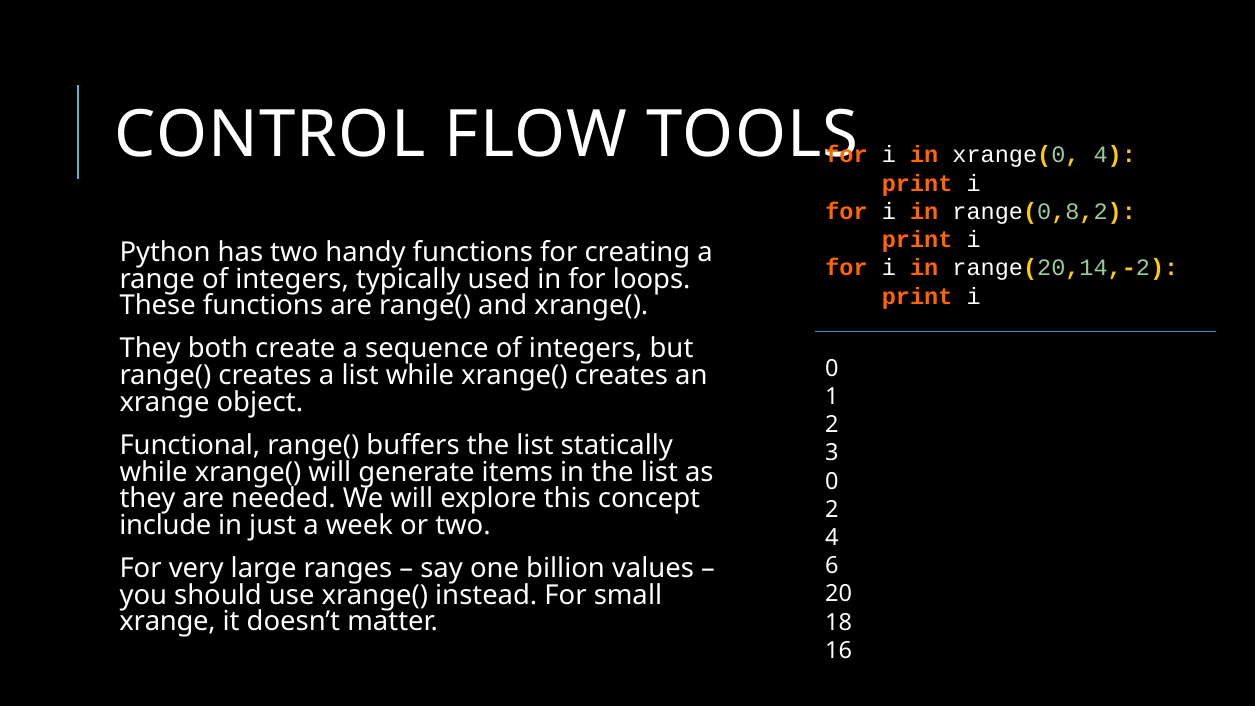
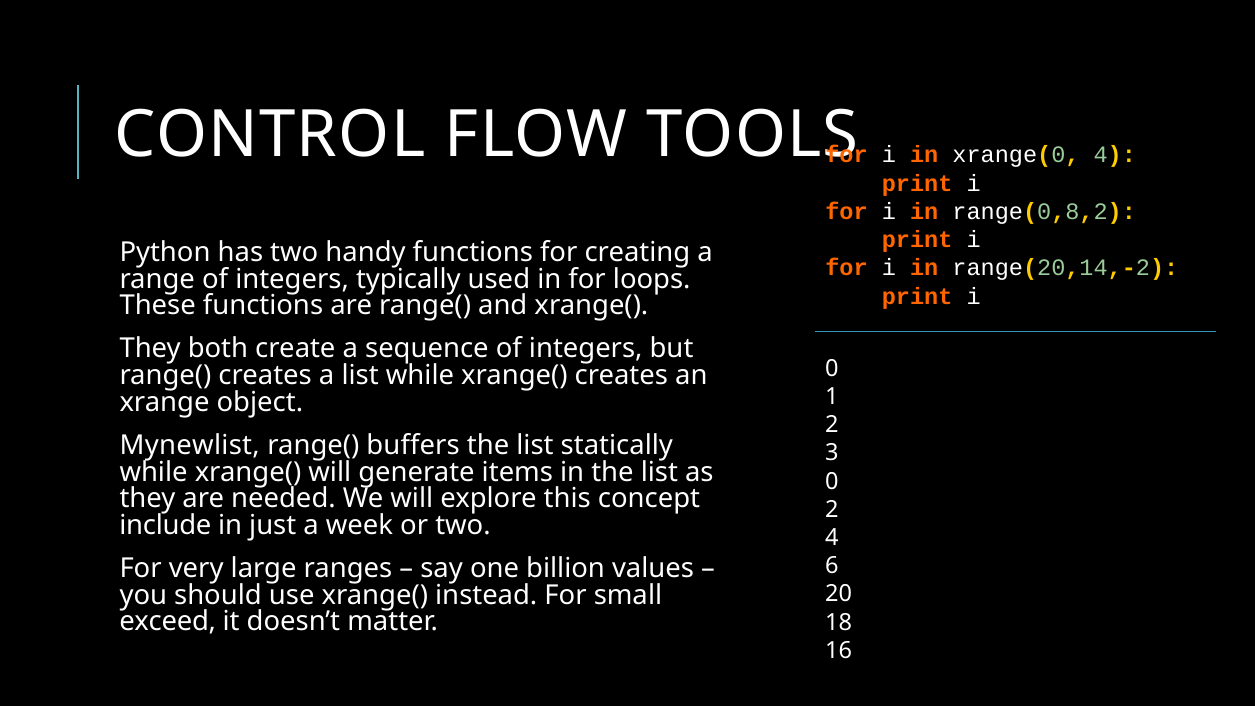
Functional: Functional -> Mynewlist (190, 445)
xrange: xrange -> exceed (168, 622)
